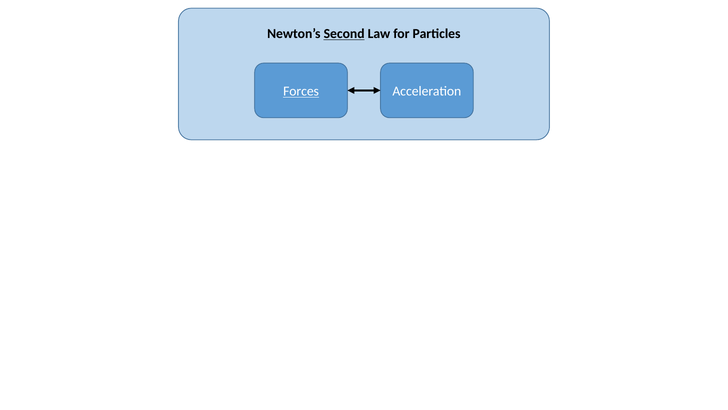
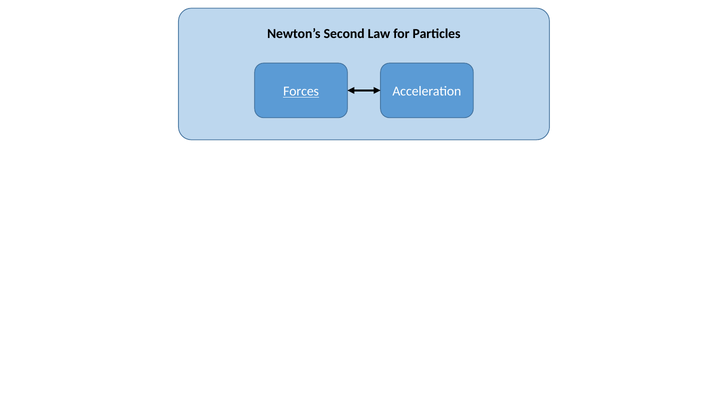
Second underline: present -> none (344, 34)
